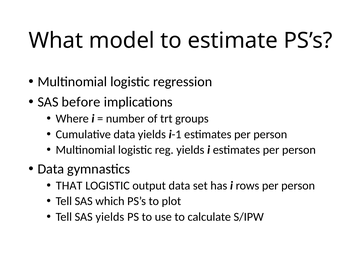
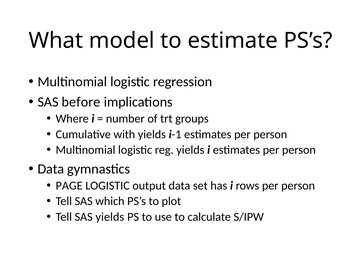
Cumulative data: data -> with (124, 134)
THAT: THAT -> PAGE (69, 185)
